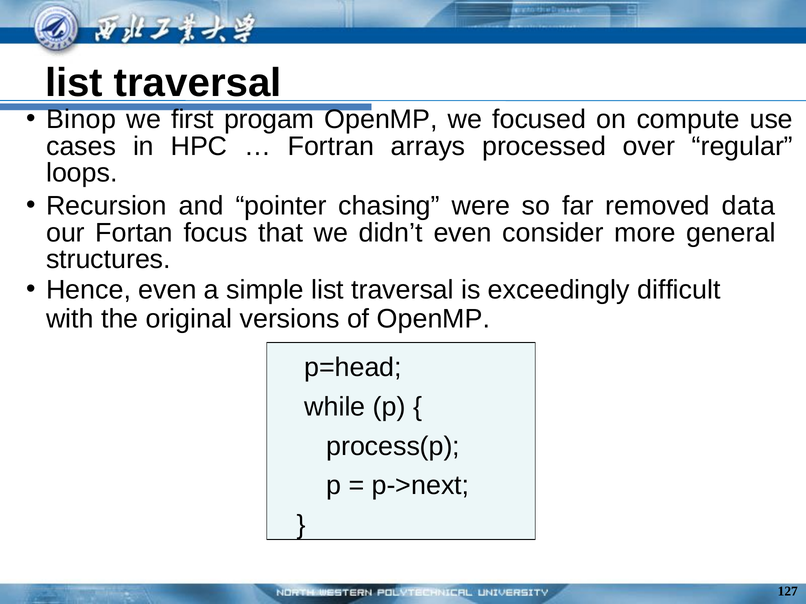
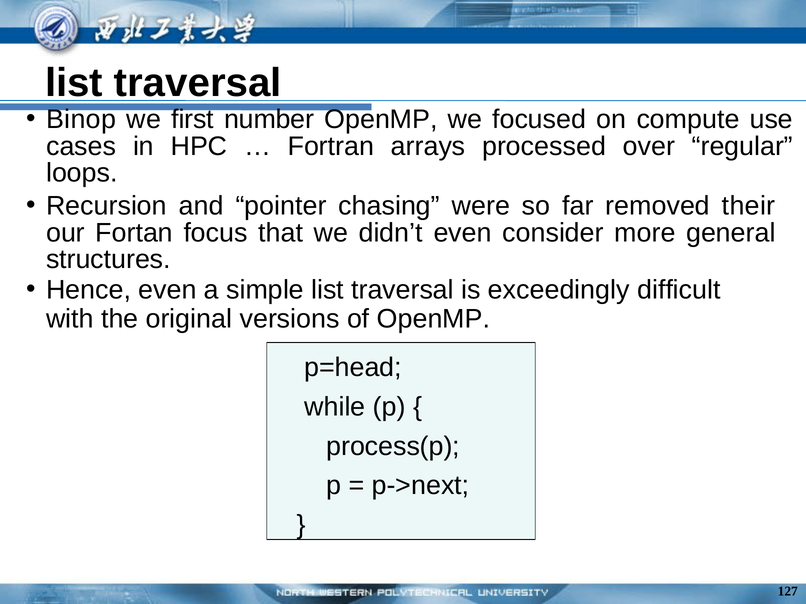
progam: progam -> number (269, 120)
data: data -> their (749, 206)
